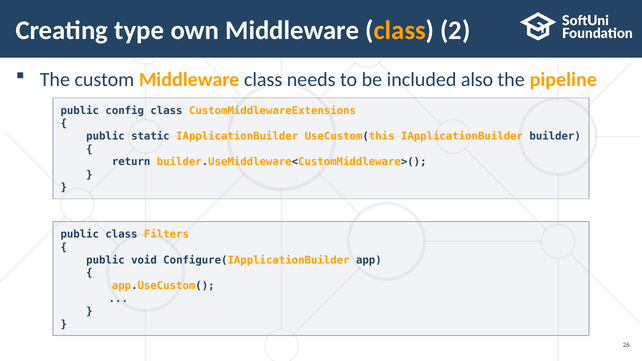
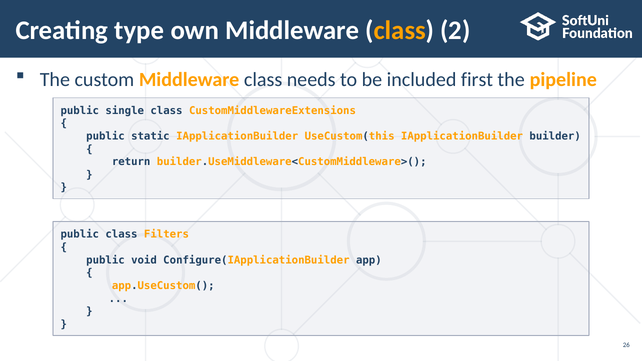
also: also -> first (477, 80)
config: config -> single (125, 111)
